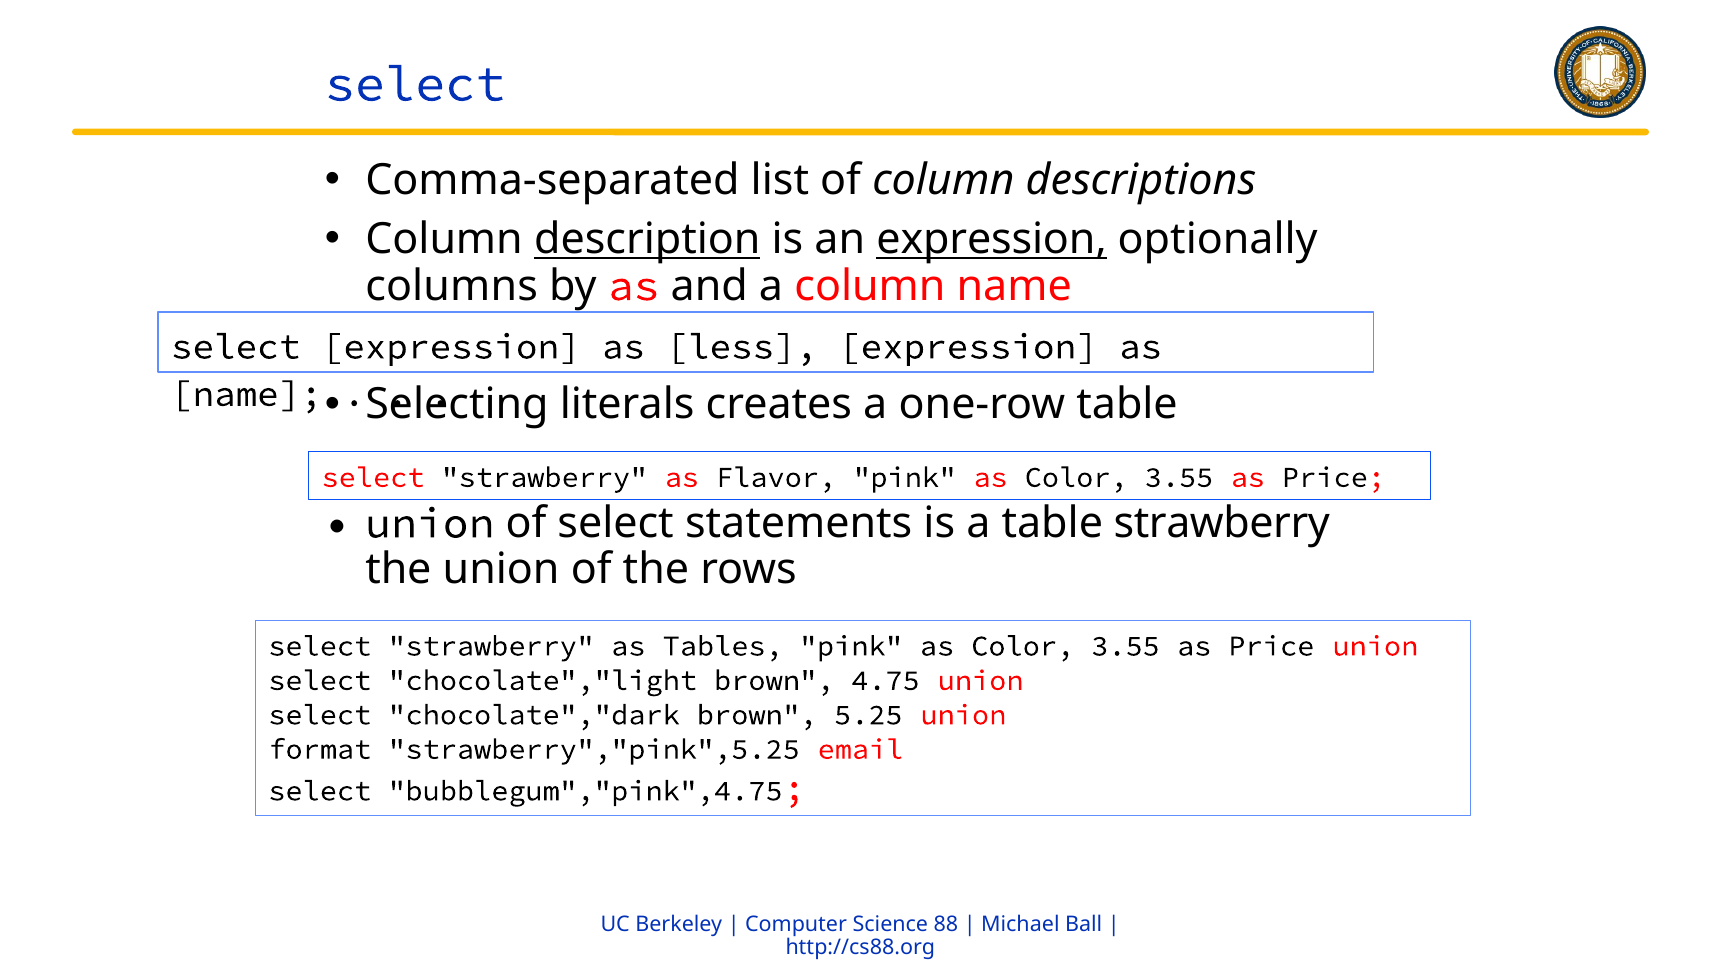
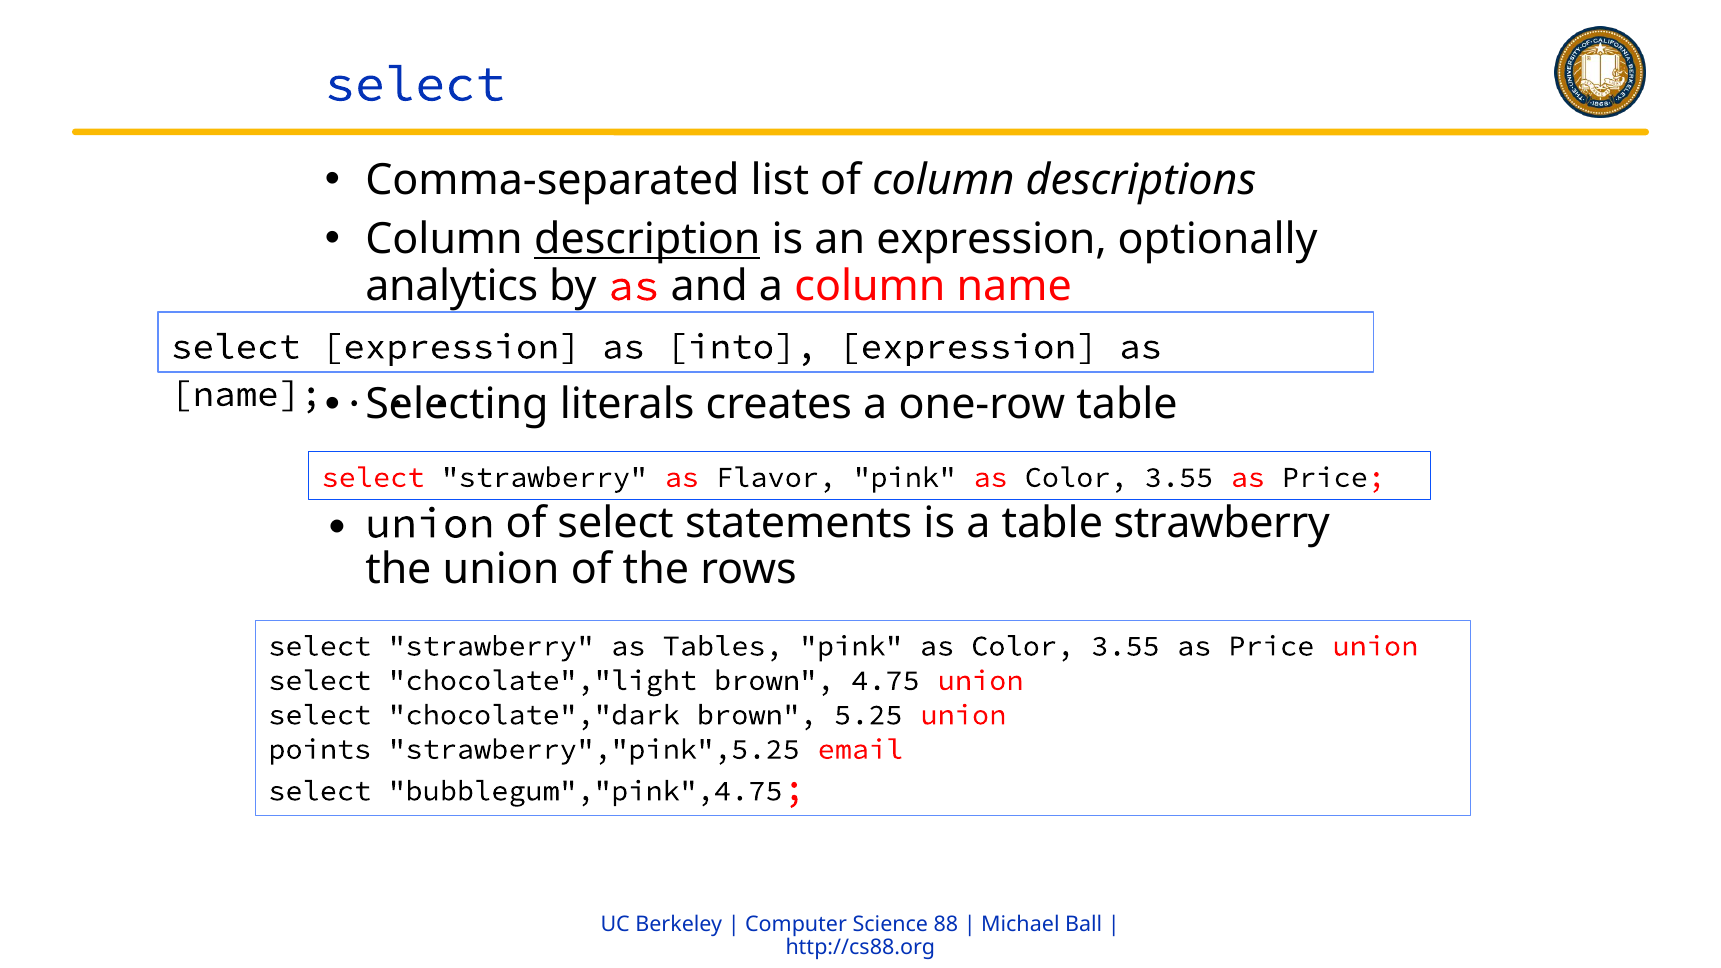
expression underline: present -> none (992, 239)
columns: columns -> analytics (452, 286)
less: less -> into (742, 347)
format: format -> points (320, 749)
